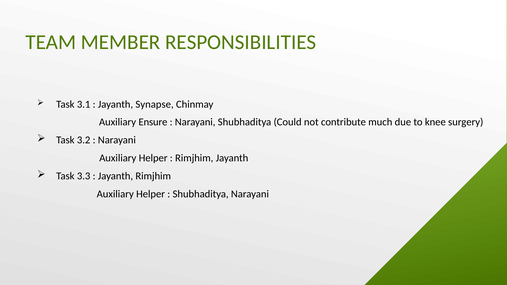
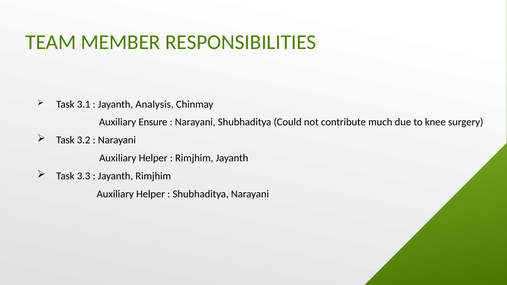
Synapse: Synapse -> Analysis (155, 104)
